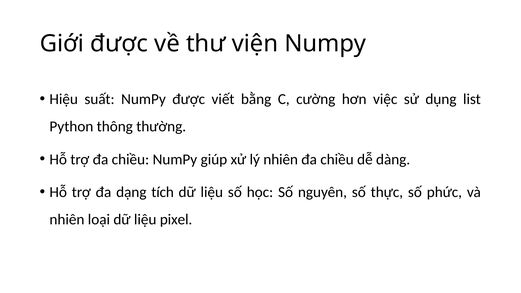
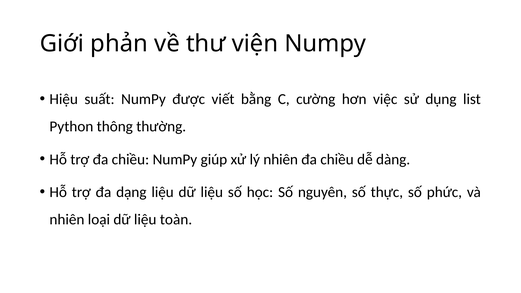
Giới được: được -> phản (119, 44)
dạng tích: tích -> liệu (163, 192)
pixel: pixel -> toàn (176, 220)
